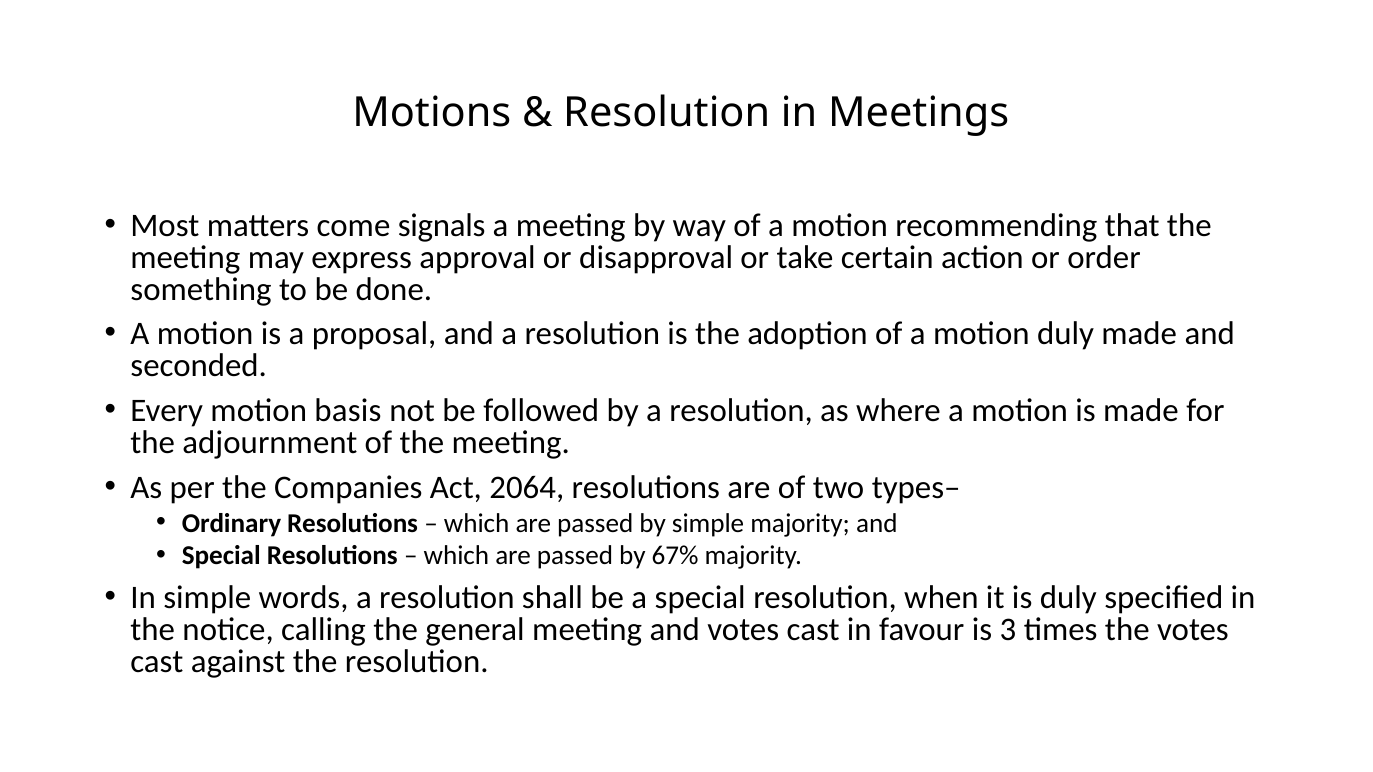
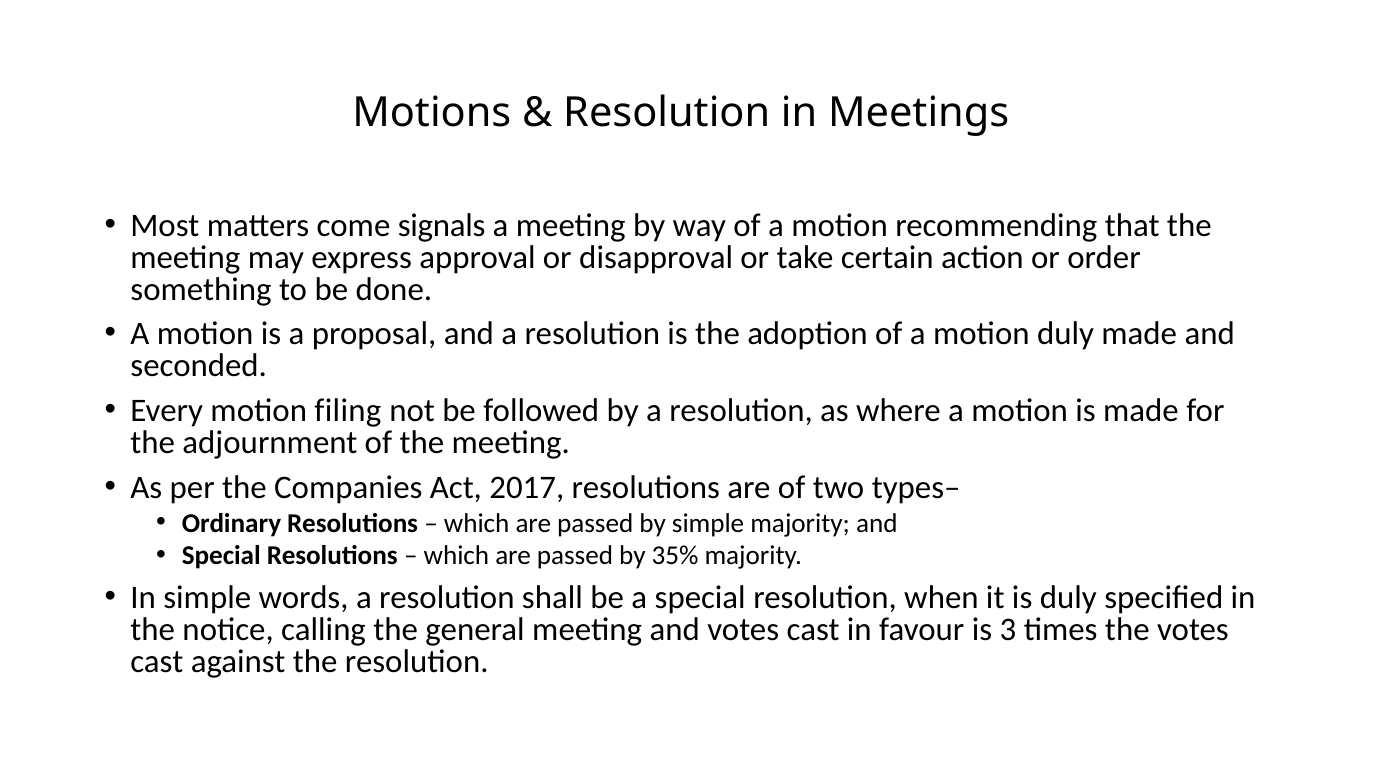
basis: basis -> filing (348, 411)
2064: 2064 -> 2017 (527, 488)
67%: 67% -> 35% (675, 556)
